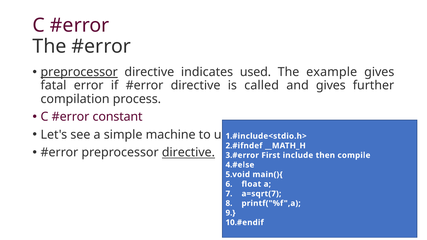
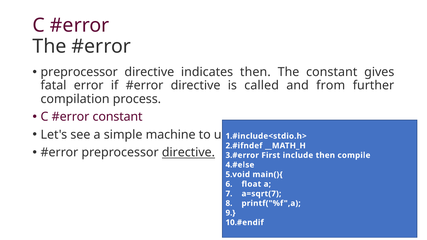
preprocessor underline: present -> none (79, 72)
indicates used: used -> then (255, 72)
The example: example -> constant (332, 72)
and gives: gives -> from (331, 86)
